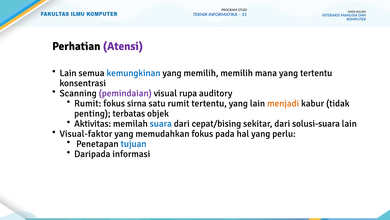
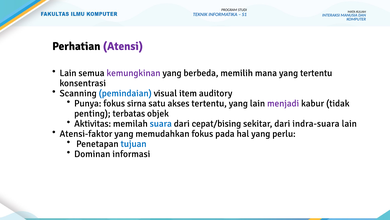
kemungkinan colour: blue -> purple (133, 73)
yang memilih: memilih -> berbeda (201, 73)
pemindaian colour: purple -> blue (125, 93)
rupa: rupa -> item (188, 93)
Rumit: Rumit -> Punya (88, 103)
satu rumit: rumit -> akses (178, 103)
menjadi colour: orange -> purple (283, 103)
solusi-suara: solusi-suara -> indra-suara (316, 123)
Visual-faktor: Visual-faktor -> Atensi-faktor (86, 133)
Daripada: Daripada -> Dominan (92, 154)
